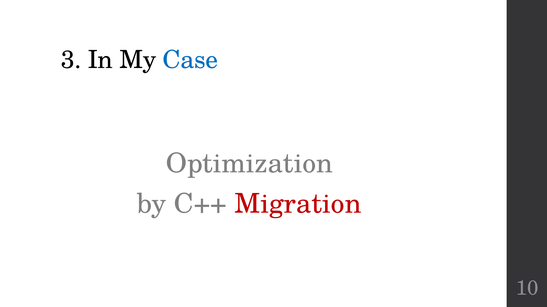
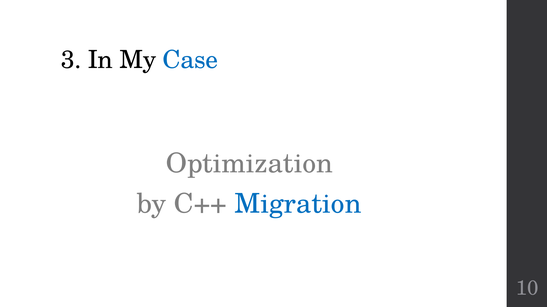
Migration colour: red -> blue (298, 204)
